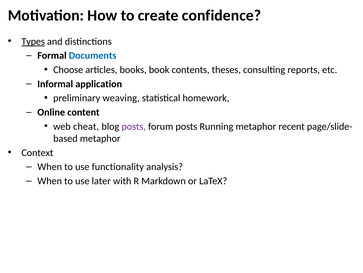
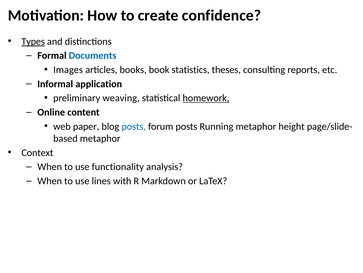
Choose: Choose -> Images (68, 70)
contents: contents -> statistics (191, 70)
homework underline: none -> present (206, 98)
cheat: cheat -> paper (86, 126)
posts colour: purple -> blue (134, 126)
recent: recent -> height (292, 126)
later: later -> lines (101, 181)
